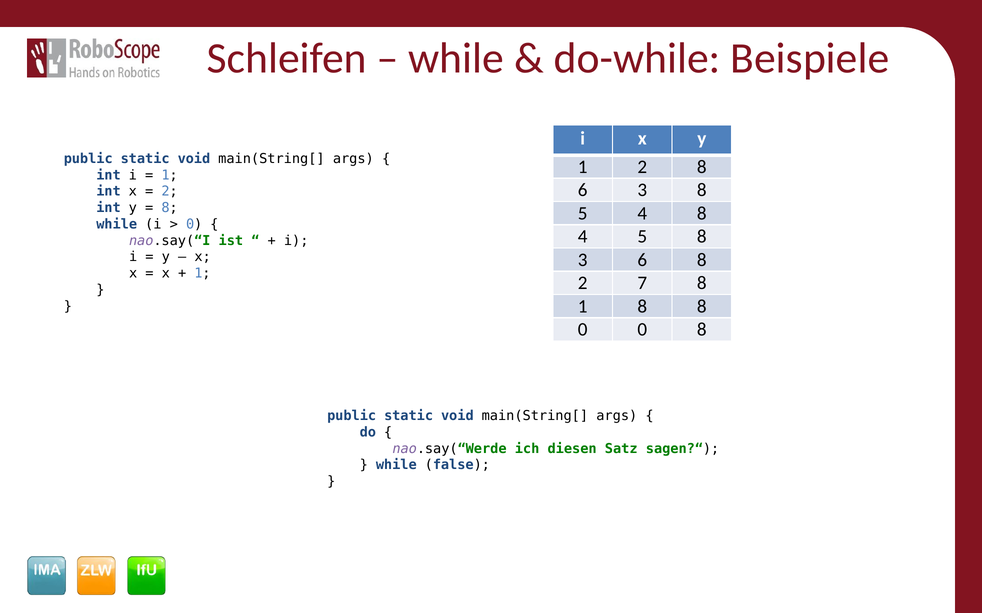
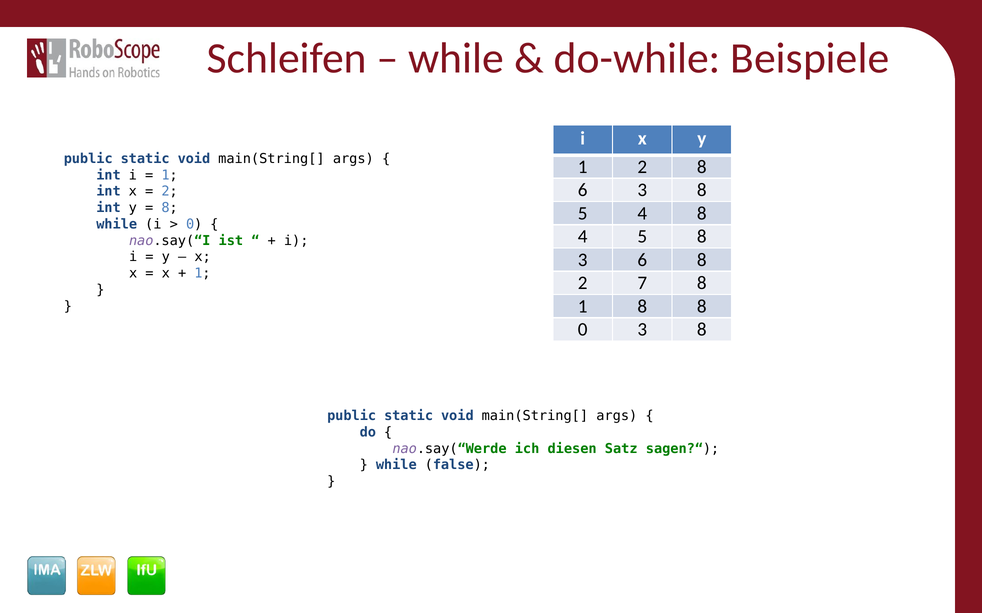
0 0: 0 -> 3 (642, 330)
